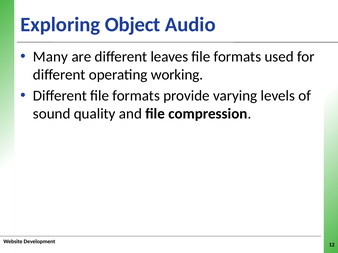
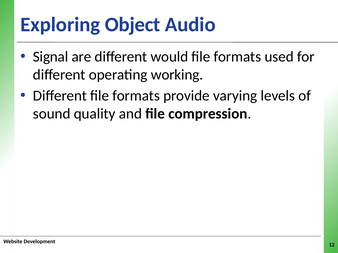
Many: Many -> Signal (51, 57)
leaves: leaves -> would (169, 57)
